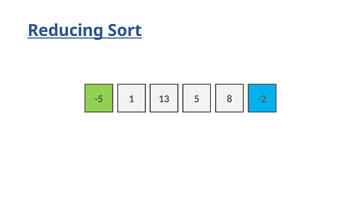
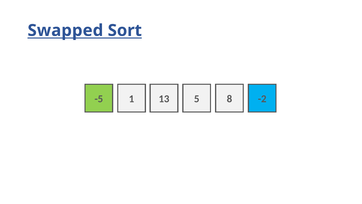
Reducing: Reducing -> Swapped (65, 30)
